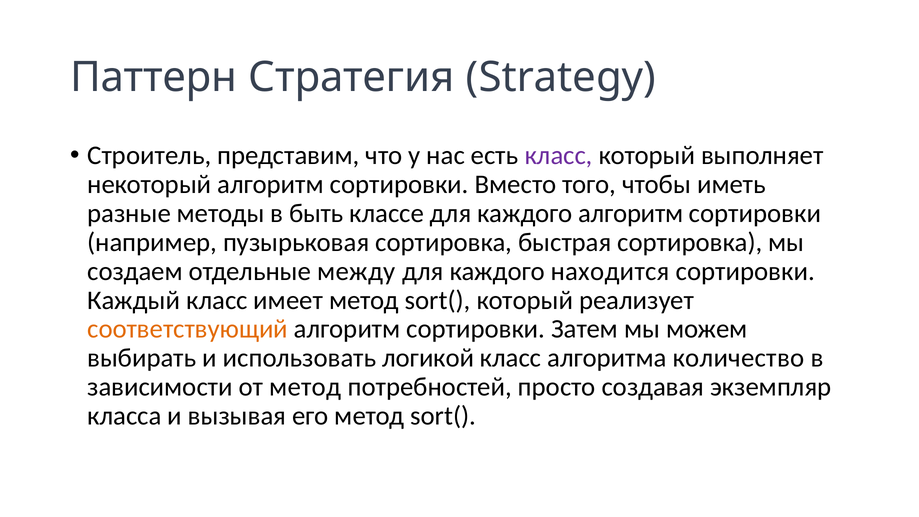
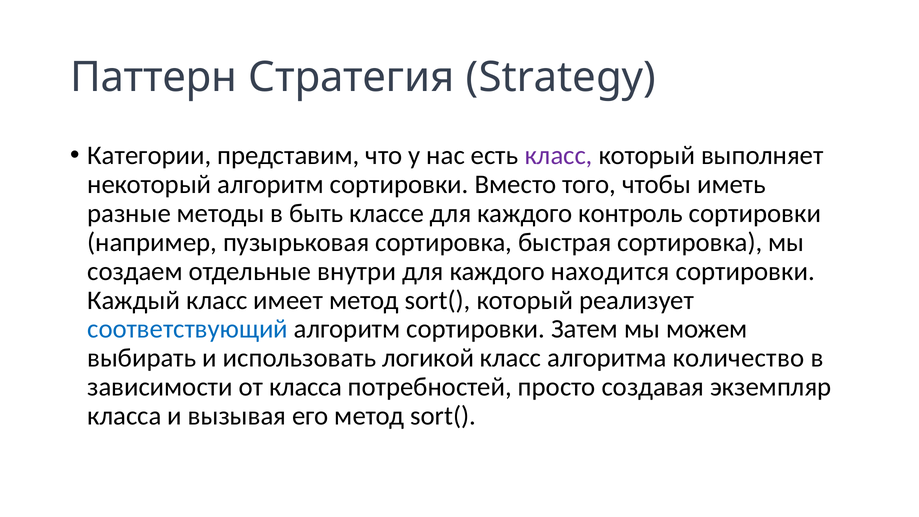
Строитель: Строитель -> Категории (149, 155)
каждого алгоритм: алгоритм -> контроль (631, 213)
между: между -> внутри (357, 271)
соответствующий colour: orange -> blue (188, 329)
от метод: метод -> класса (306, 387)
